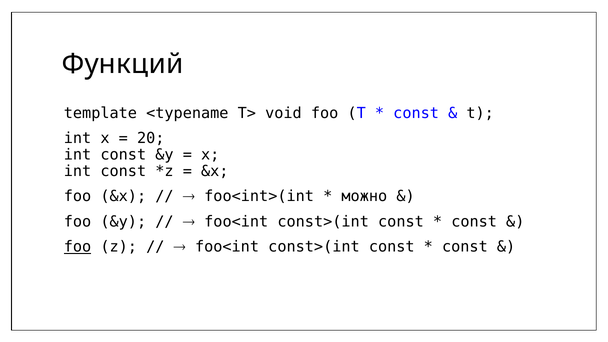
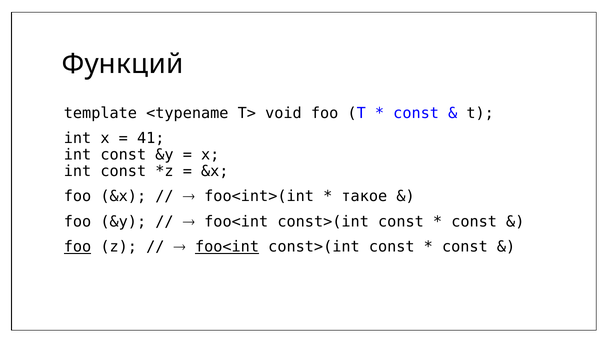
20: 20 -> 41 (151, 138)
можно: можно -> такое (364, 196)
foo<int underline: none -> present (227, 247)
